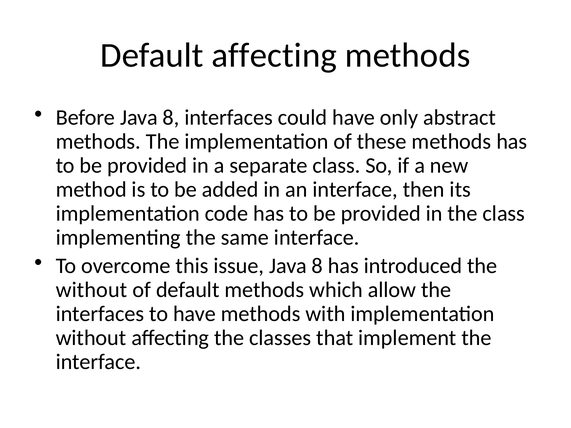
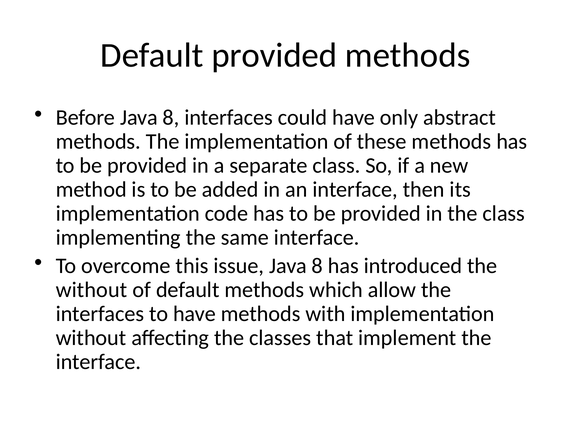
Default affecting: affecting -> provided (274, 55)
